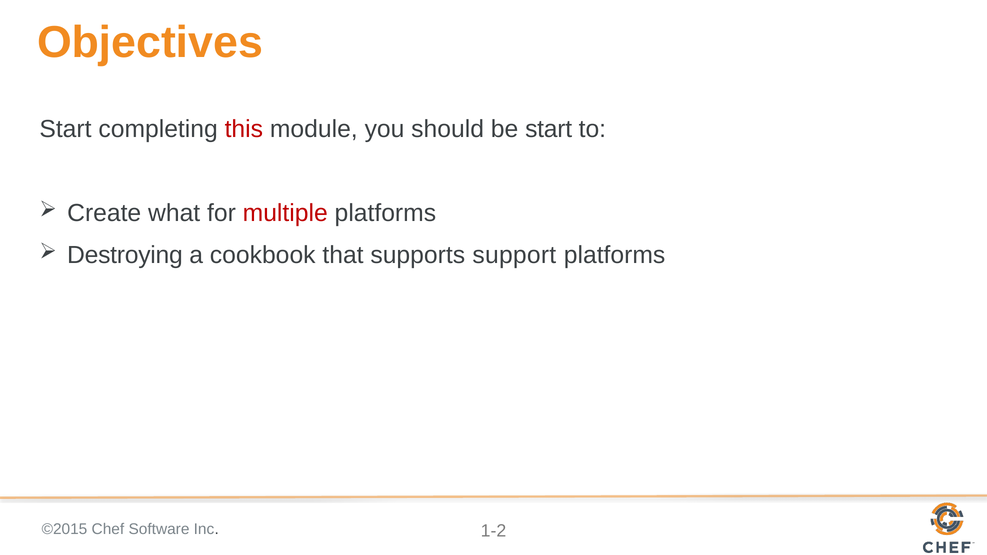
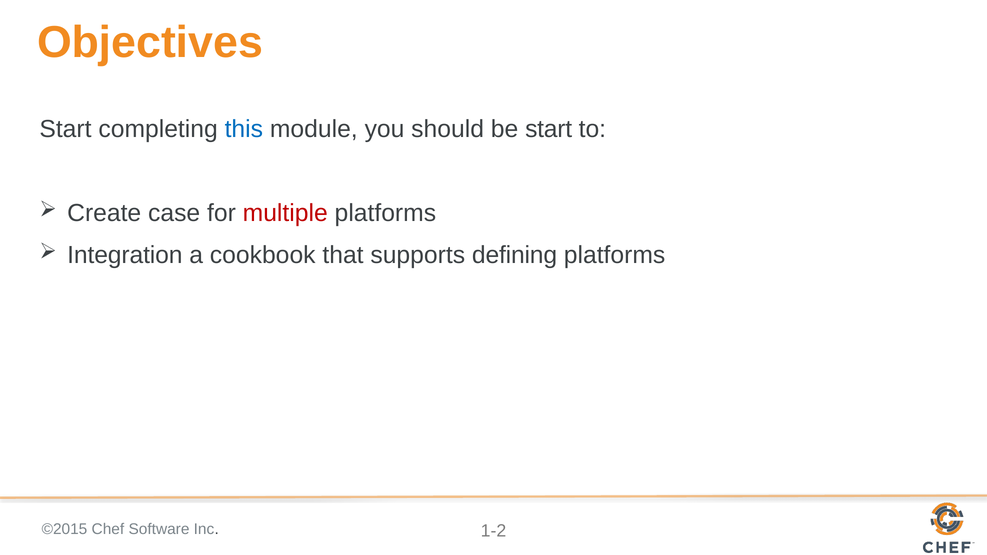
this colour: red -> blue (244, 129)
what: what -> case (174, 213)
Destroying: Destroying -> Integration (125, 255)
support: support -> defining (515, 255)
